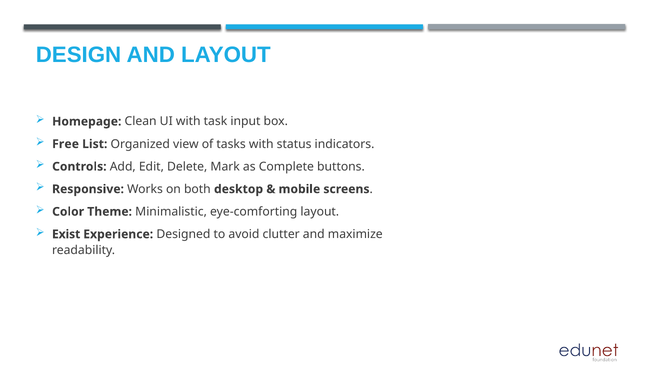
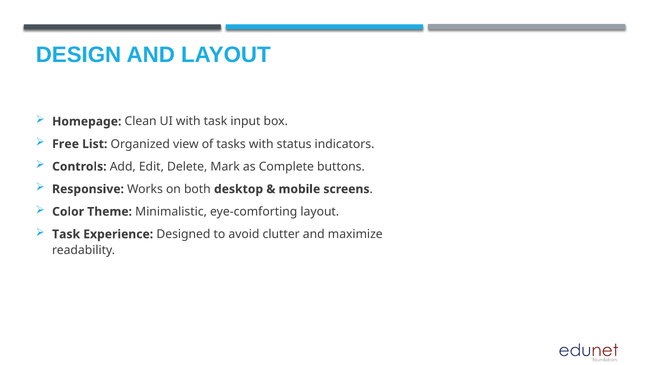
Exist: Exist -> Task (66, 234)
